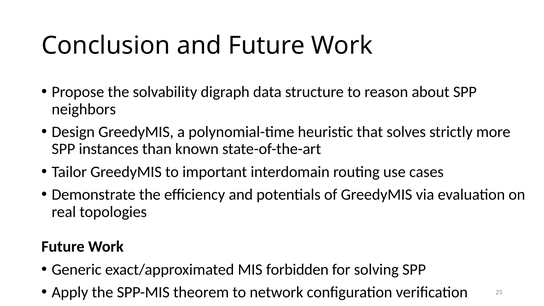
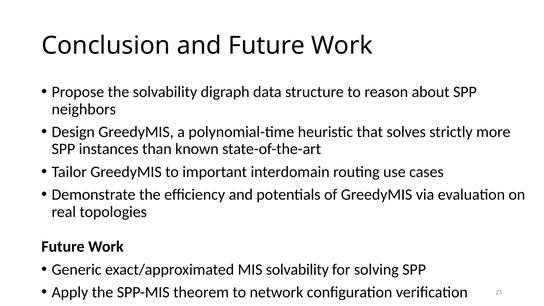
MIS forbidden: forbidden -> solvability (297, 270)
